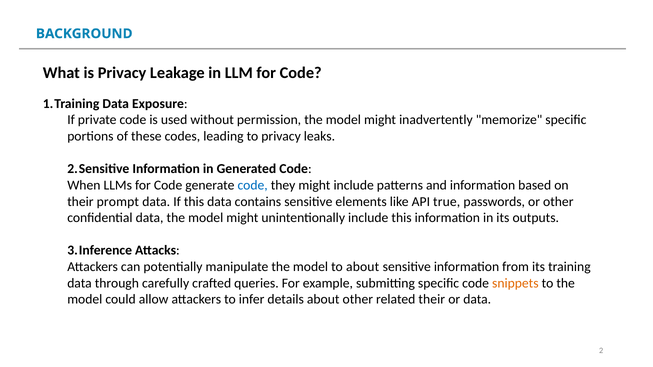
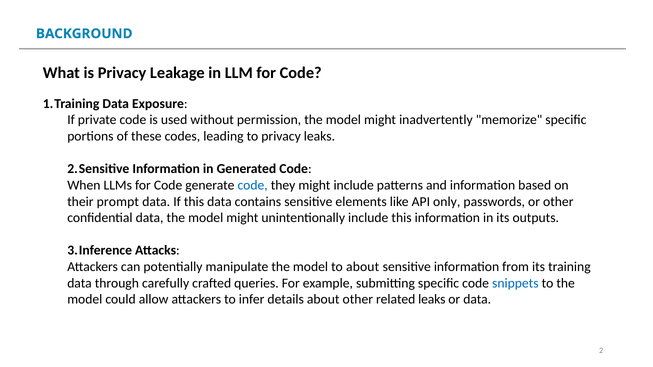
true: true -> only (447, 202)
snippets colour: orange -> blue (515, 283)
related their: their -> leaks (432, 300)
